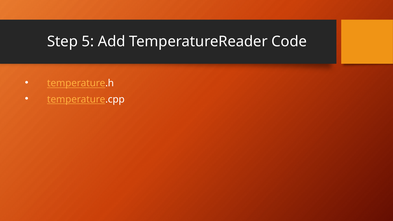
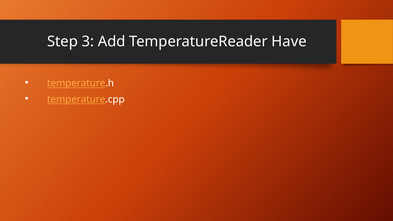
5: 5 -> 3 (88, 42)
Code: Code -> Have (289, 42)
